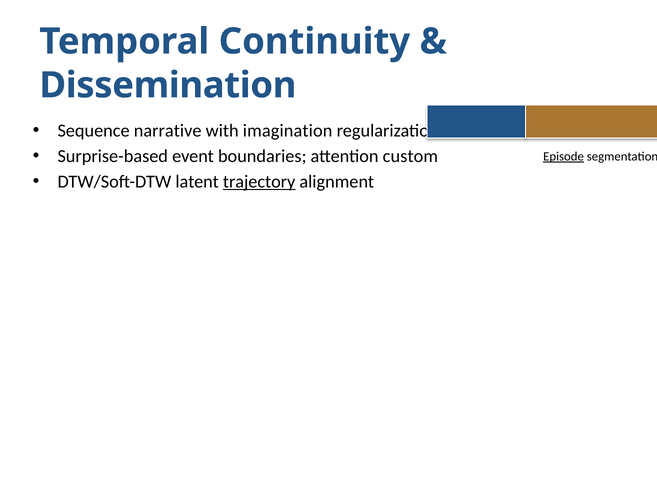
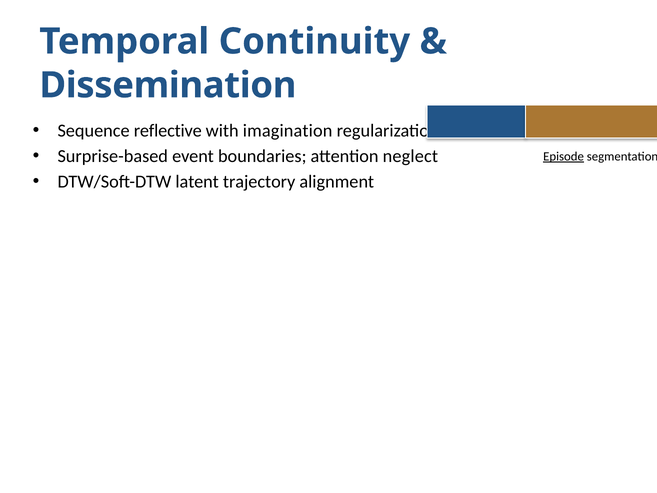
narrative: narrative -> reflective (168, 130)
custom: custom -> neglect (410, 156)
trajectory underline: present -> none (259, 182)
